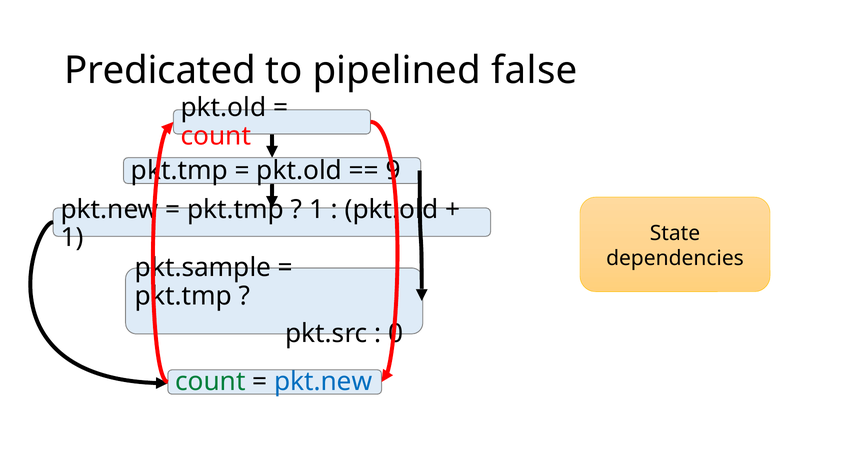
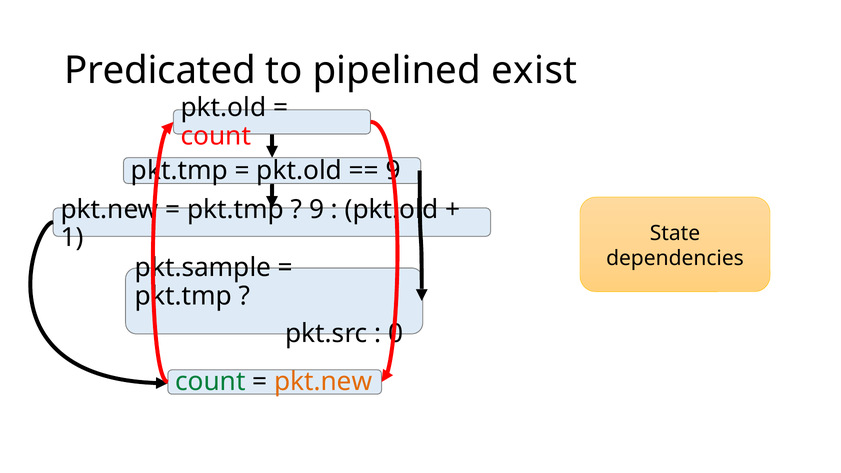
false: false -> exist (534, 71)
1: 1 -> 9 (317, 209)
pkt.new colour: blue -> orange (323, 382)
